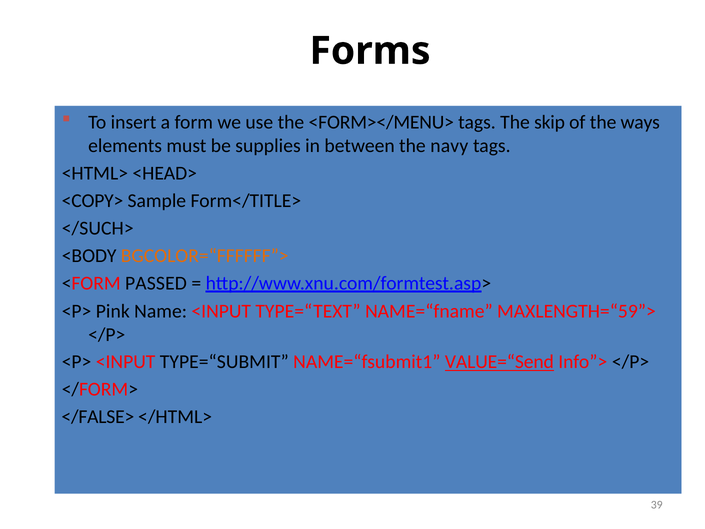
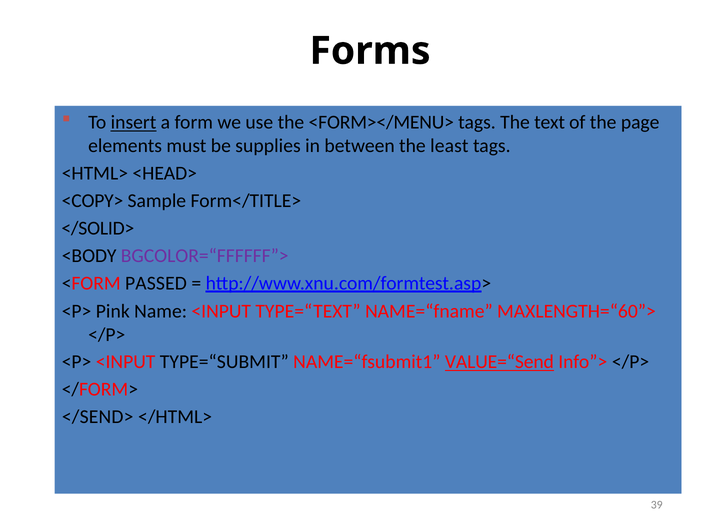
insert underline: none -> present (134, 122)
skip: skip -> text (550, 122)
ways: ways -> page (640, 122)
navy: navy -> least (449, 146)
</SUCH>: </SUCH> -> </SOLID> (98, 228)
BGCOLOR=“FFFFFF”> colour: orange -> purple (205, 256)
MAXLENGTH=“59”>: MAXLENGTH=“59”> -> MAXLENGTH=“60”> (576, 311)
</FALSE>: </FALSE> -> </SEND> (98, 417)
